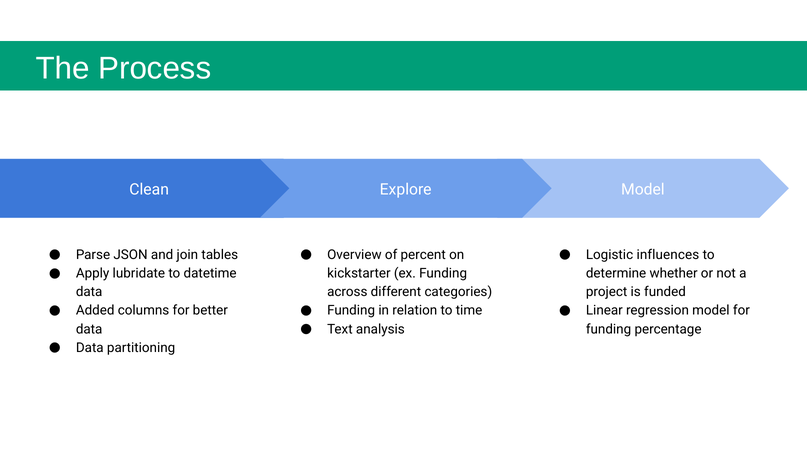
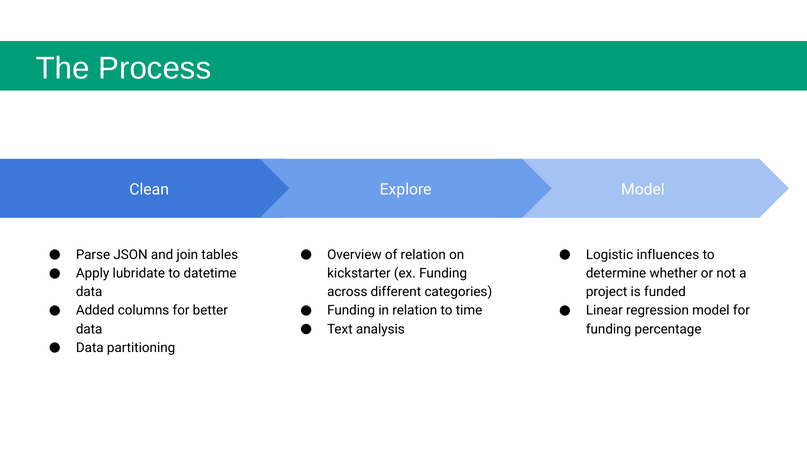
of percent: percent -> relation (423, 255)
